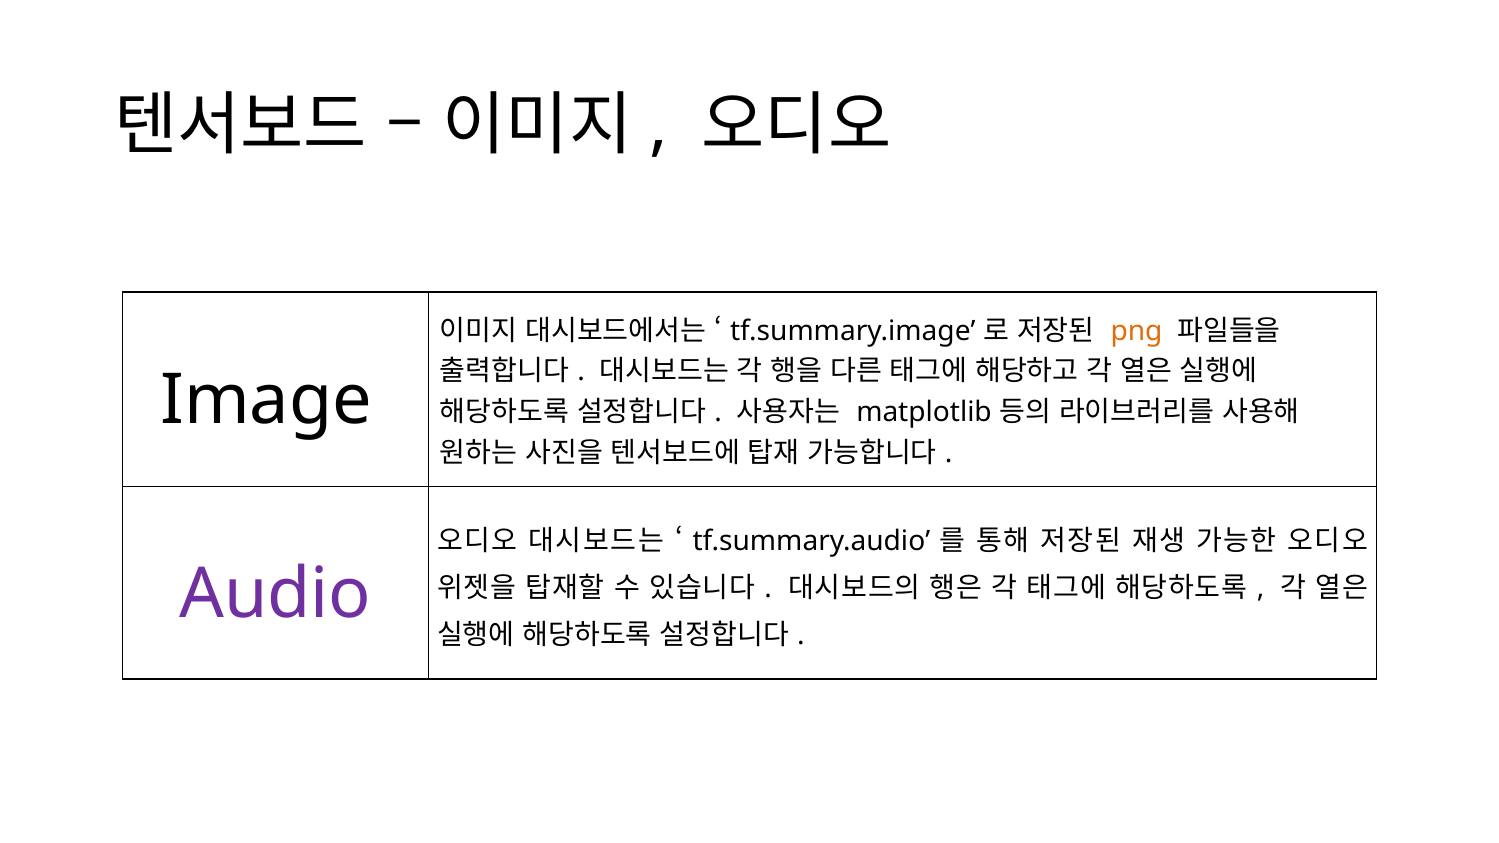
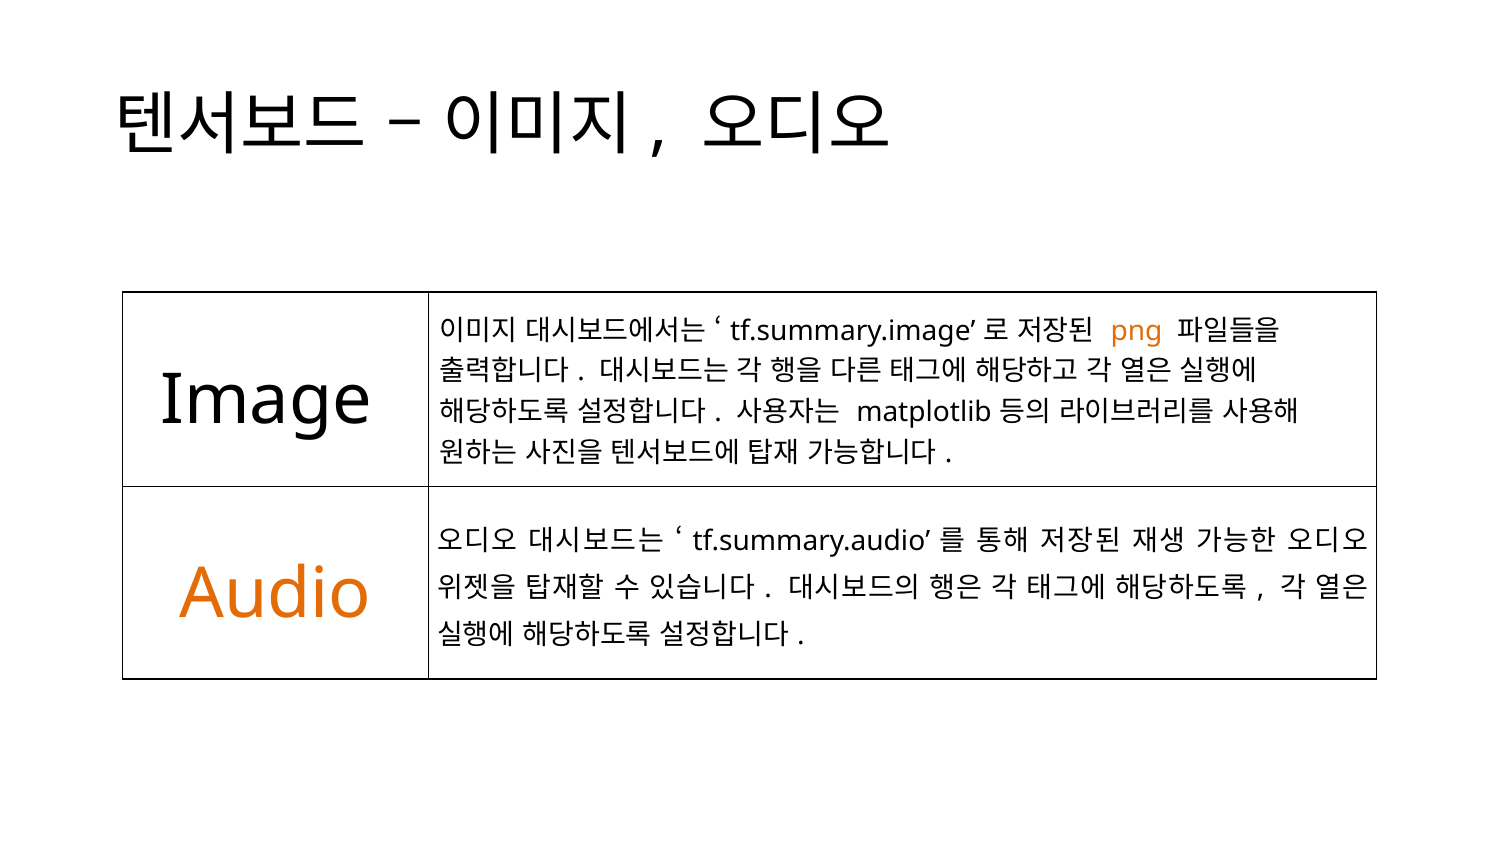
Audio colour: purple -> orange (275, 594)
